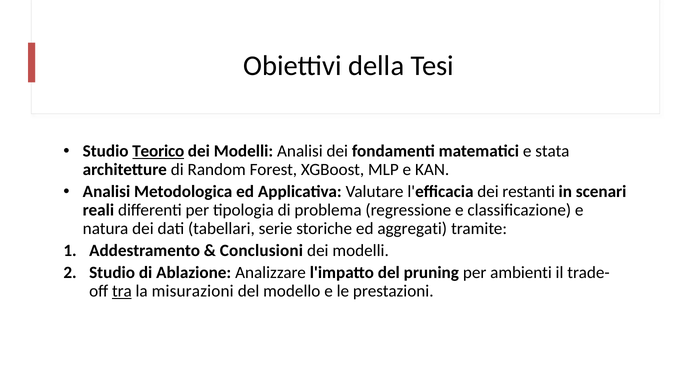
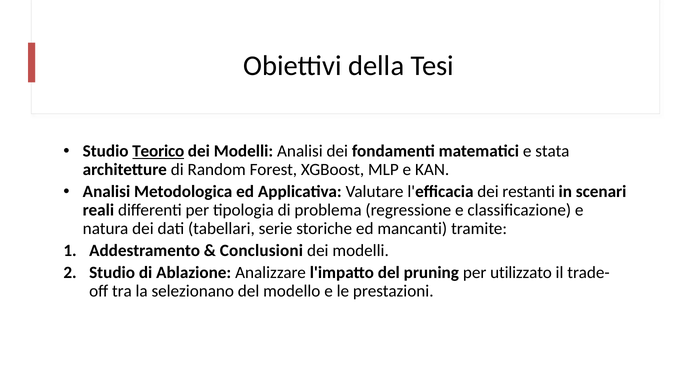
aggregati: aggregati -> mancanti (412, 229)
ambienti: ambienti -> utilizzato (521, 273)
tra underline: present -> none (122, 291)
misurazioni: misurazioni -> selezionano (193, 291)
